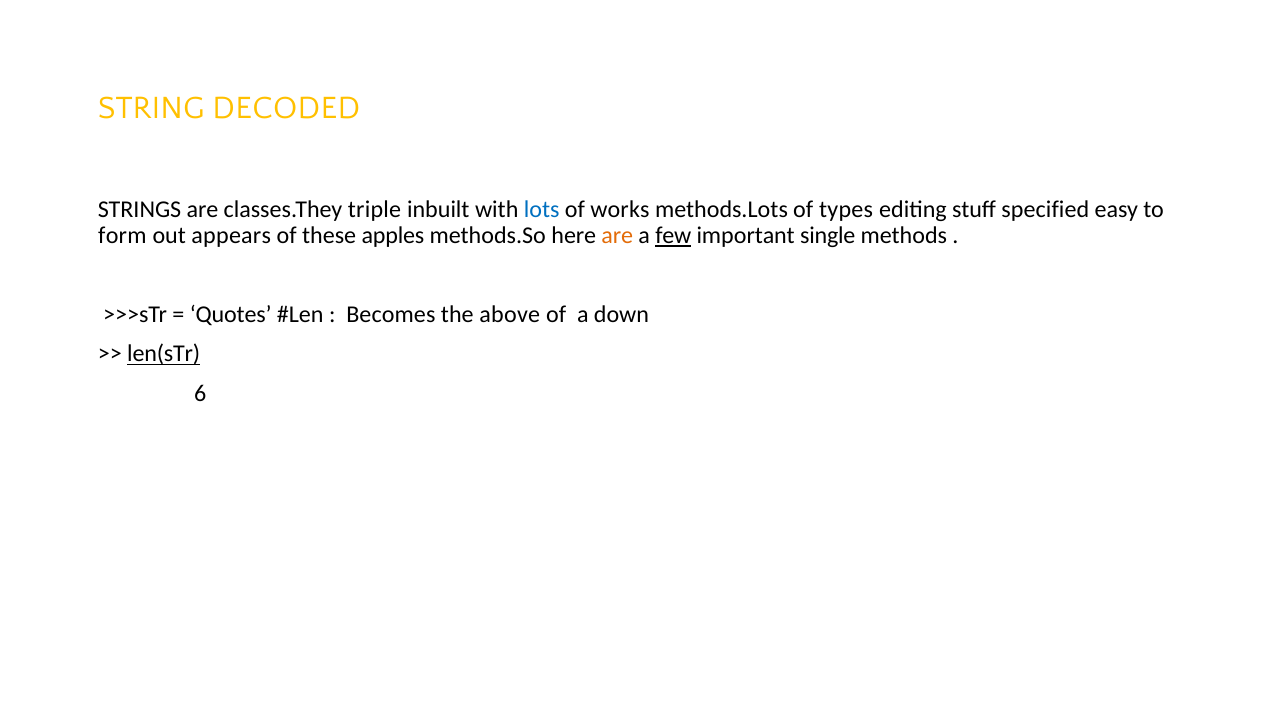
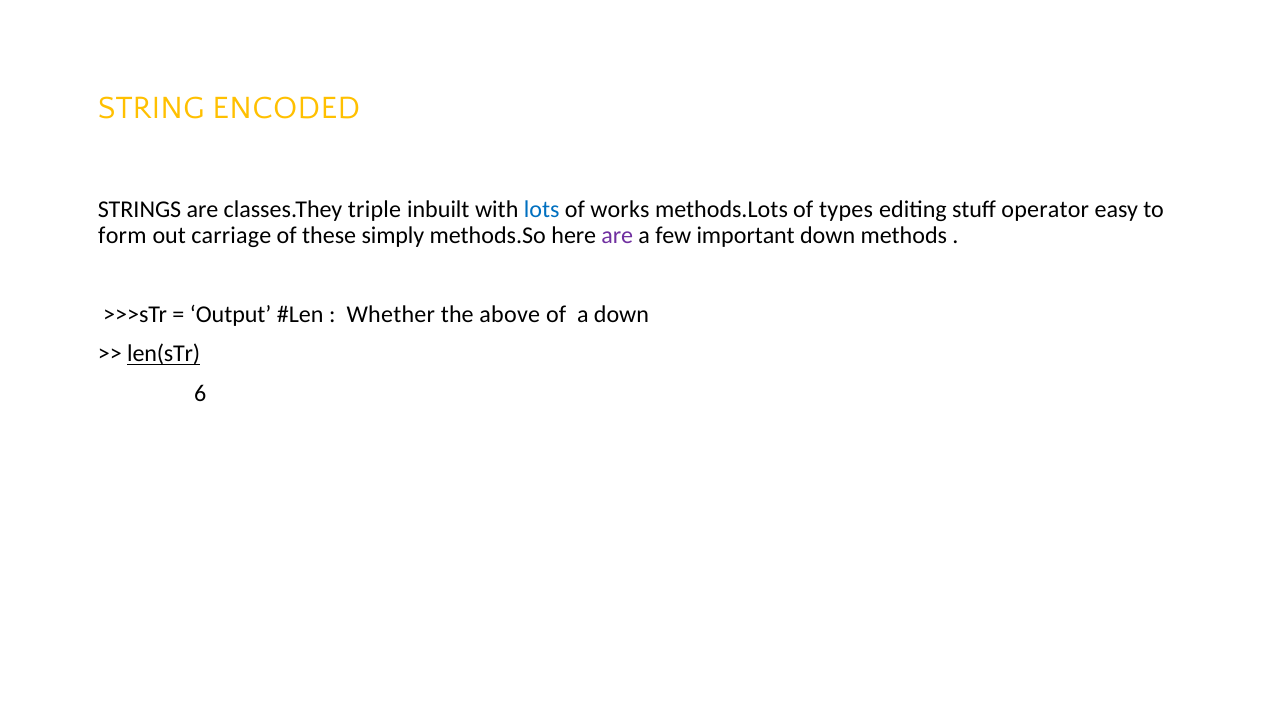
DECODED: DECODED -> ENCODED (286, 108)
specified: specified -> operator (1045, 210)
appears: appears -> carriage (231, 236)
apples: apples -> simply (393, 236)
are colour: orange -> purple (617, 236)
few underline: present -> none (673, 236)
important single: single -> down (828, 236)
Quotes: Quotes -> Output (231, 315)
Becomes: Becomes -> Whether (391, 315)
